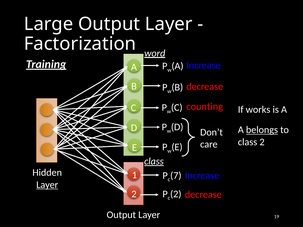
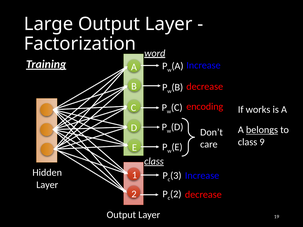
counting: counting -> encoding (205, 107)
class 2: 2 -> 9 (262, 142)
7: 7 -> 3 (176, 176)
Layer underline: present -> none (47, 185)
